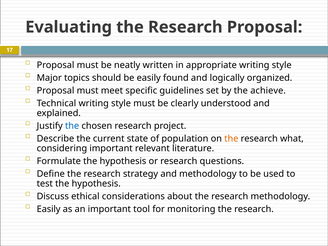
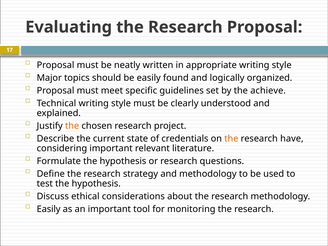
the colour: blue -> orange (72, 126)
population: population -> credentials (185, 139)
what: what -> have (292, 139)
